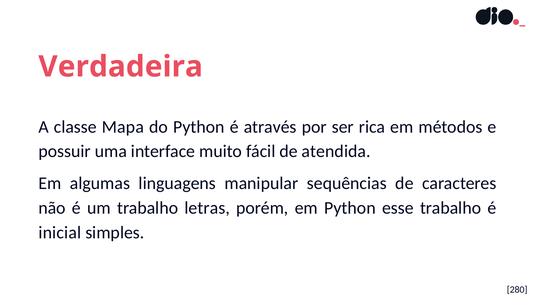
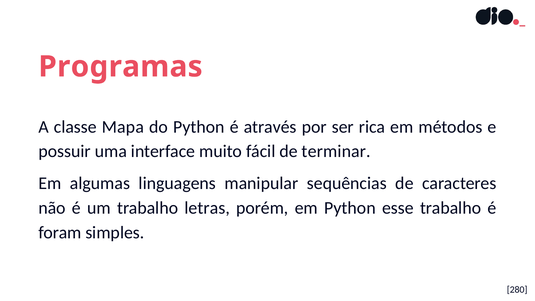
Verdadeira: Verdadeira -> Programas (120, 67)
atendida: atendida -> terminar (336, 151)
inicial: inicial -> foram (60, 233)
